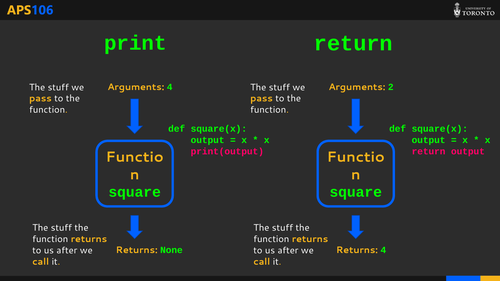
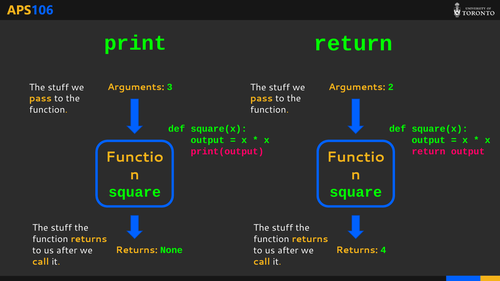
Arguments 4: 4 -> 3 (170, 87)
